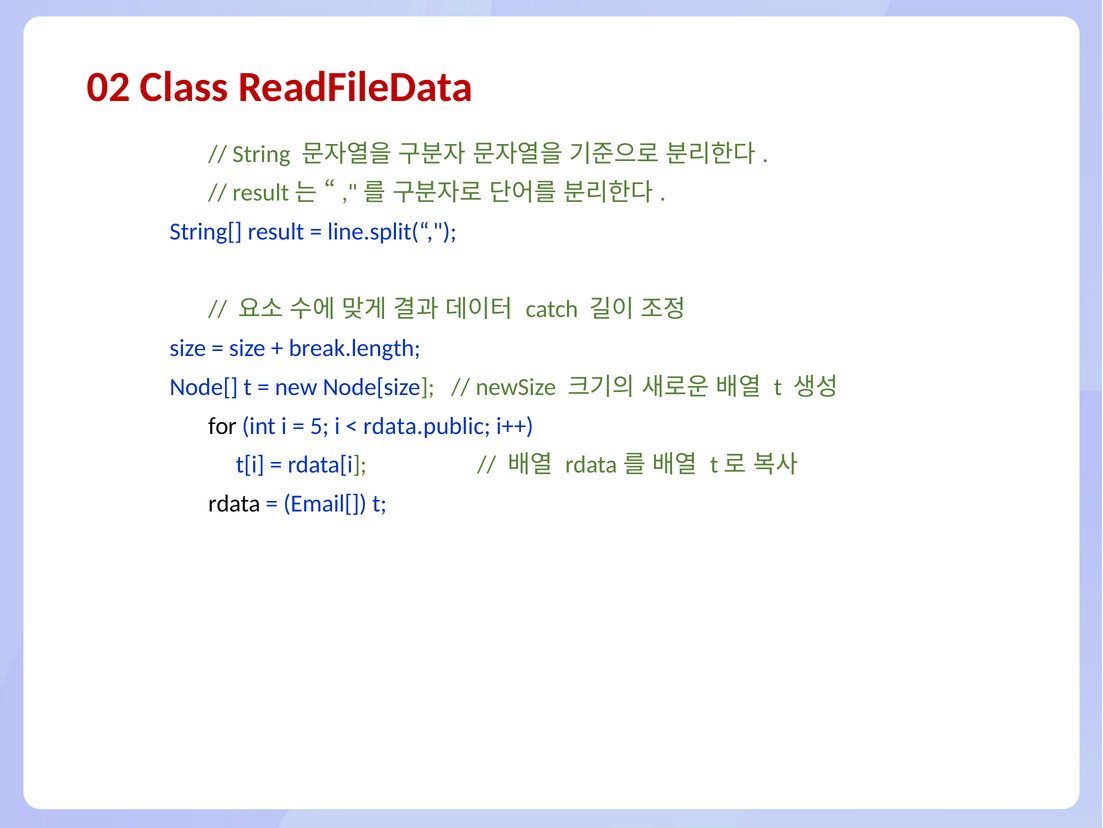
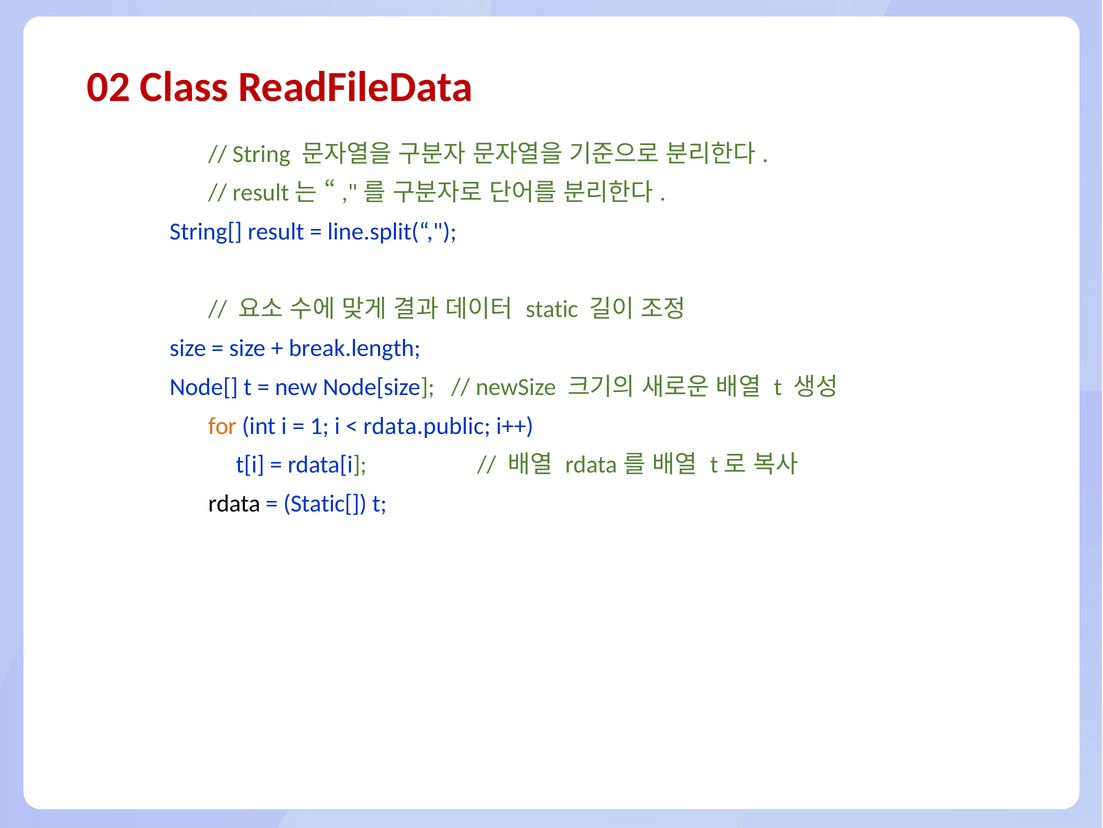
catch: catch -> static (552, 309)
for colour: black -> orange (222, 426)
5: 5 -> 1 (319, 426)
Email[: Email[ -> Static[ (325, 503)
